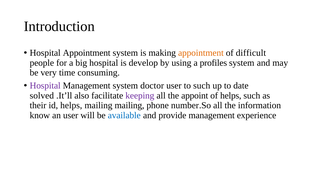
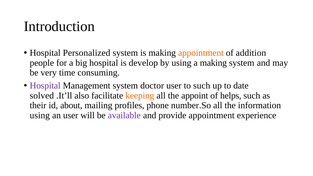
Hospital Appointment: Appointment -> Personalized (87, 53)
difficult: difficult -> addition (251, 53)
a profiles: profiles -> making (213, 63)
keeping colour: purple -> orange (140, 96)
id helps: helps -> about (71, 105)
mailing mailing: mailing -> profiles (129, 105)
know: know -> using (40, 115)
available colour: blue -> purple (124, 115)
provide management: management -> appointment (212, 115)
